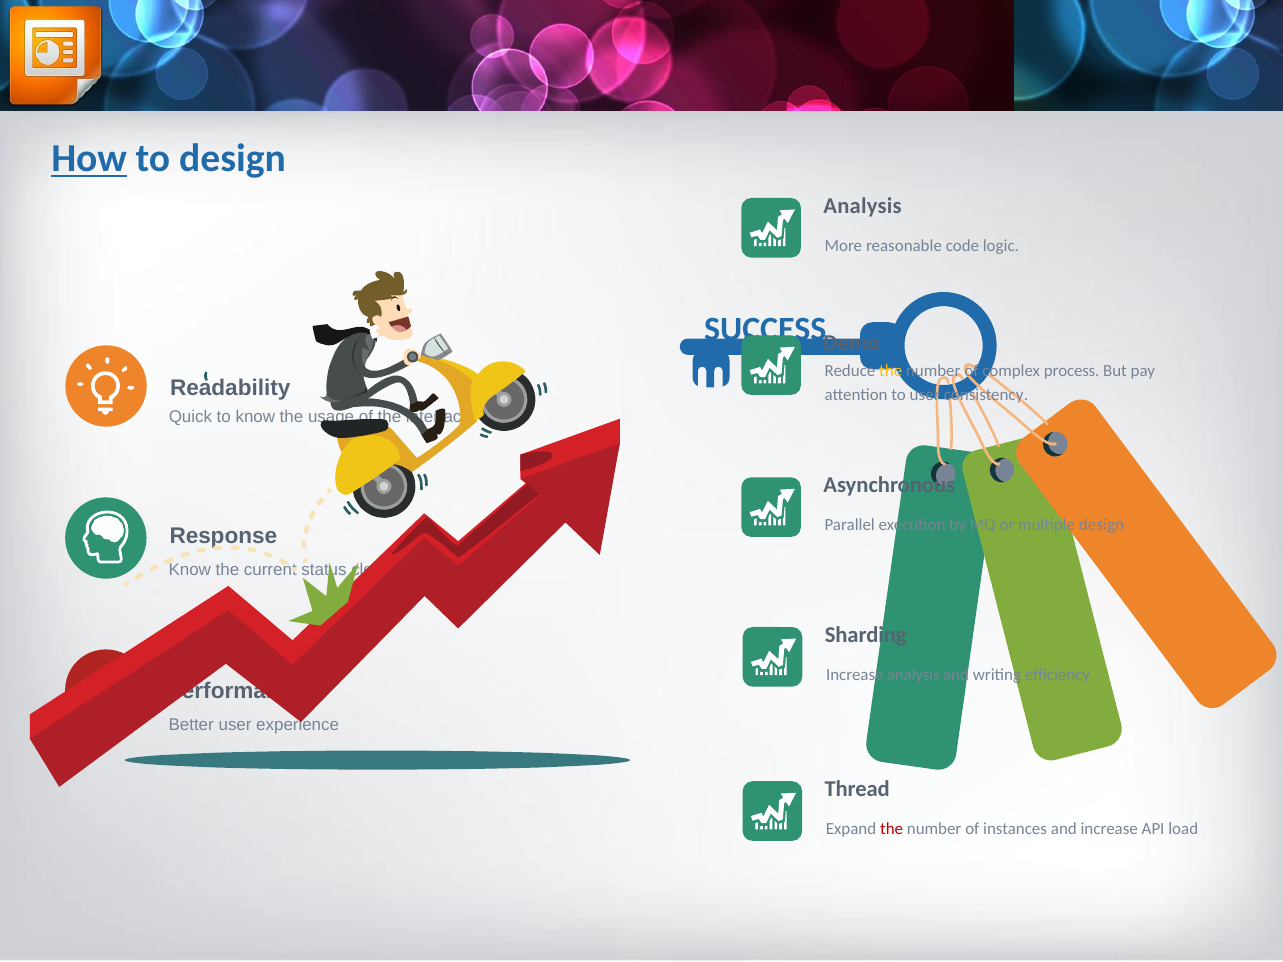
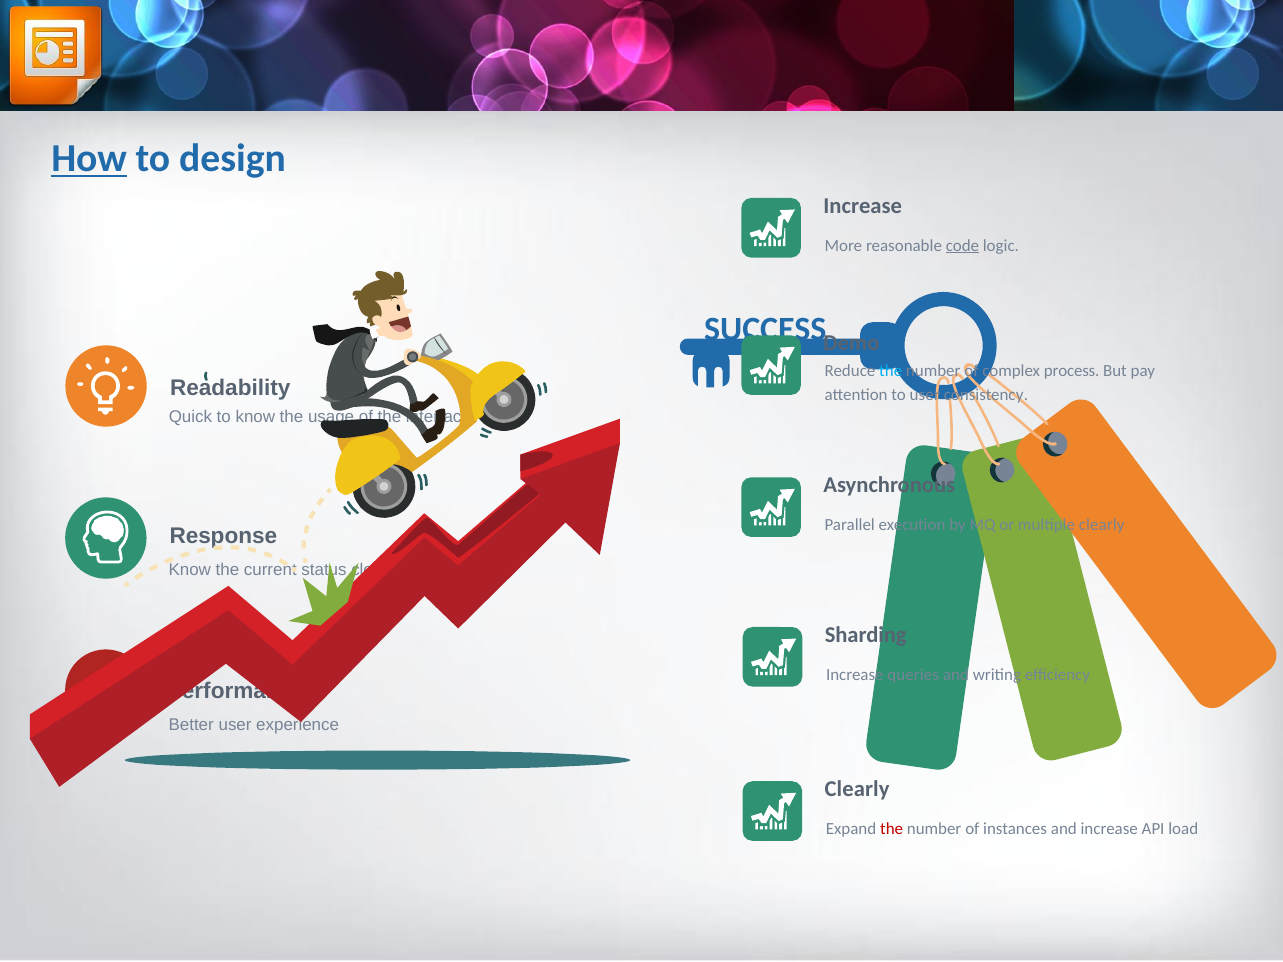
Analysis: Analysis -> Increase (863, 206)
code underline: none -> present (962, 246)
the colour: yellow -> light blue (891, 371)
multiple design: design -> clearly (1102, 525)
Increase analysis: analysis -> queries (913, 675)
Thread: Thread -> Clearly (857, 789)
